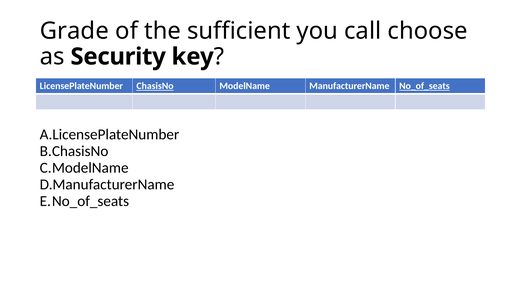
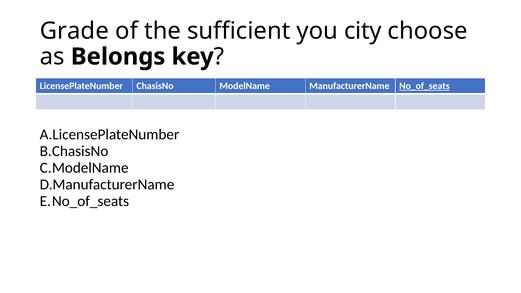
call: call -> city (363, 31)
Security: Security -> Belongs (118, 57)
ChasisNo underline: present -> none (155, 86)
